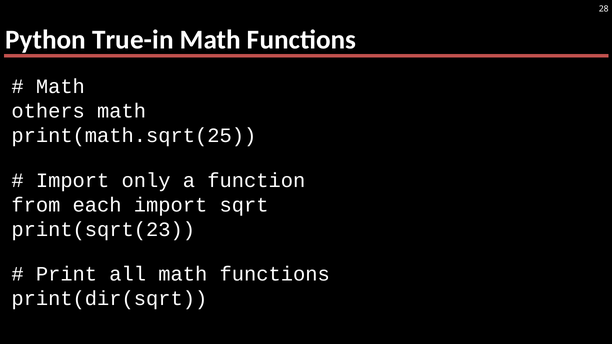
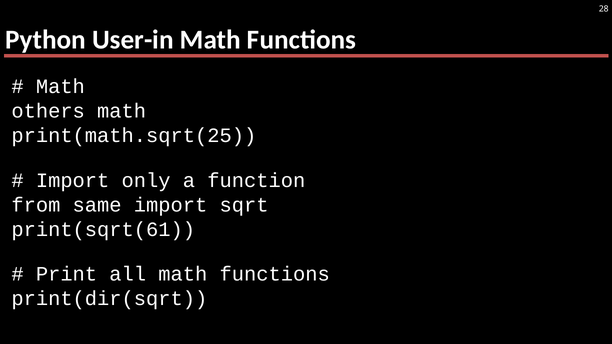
True-in: True-in -> User-in (133, 40)
each: each -> same (97, 205)
print(sqrt(23: print(sqrt(23 -> print(sqrt(61 (103, 230)
